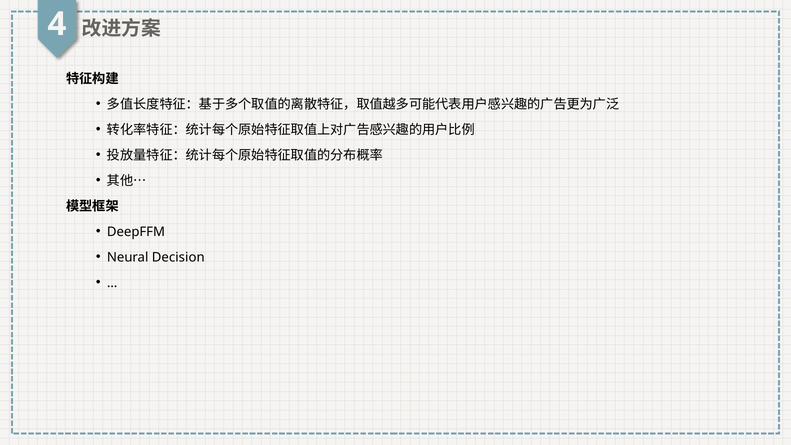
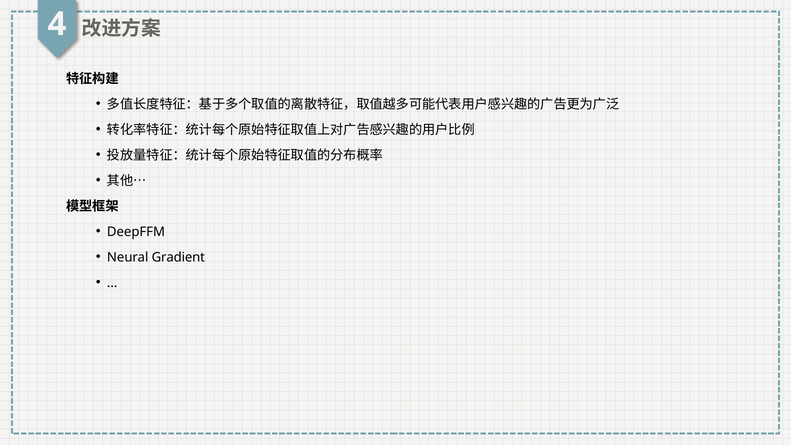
Decision: Decision -> Gradient (178, 257)
